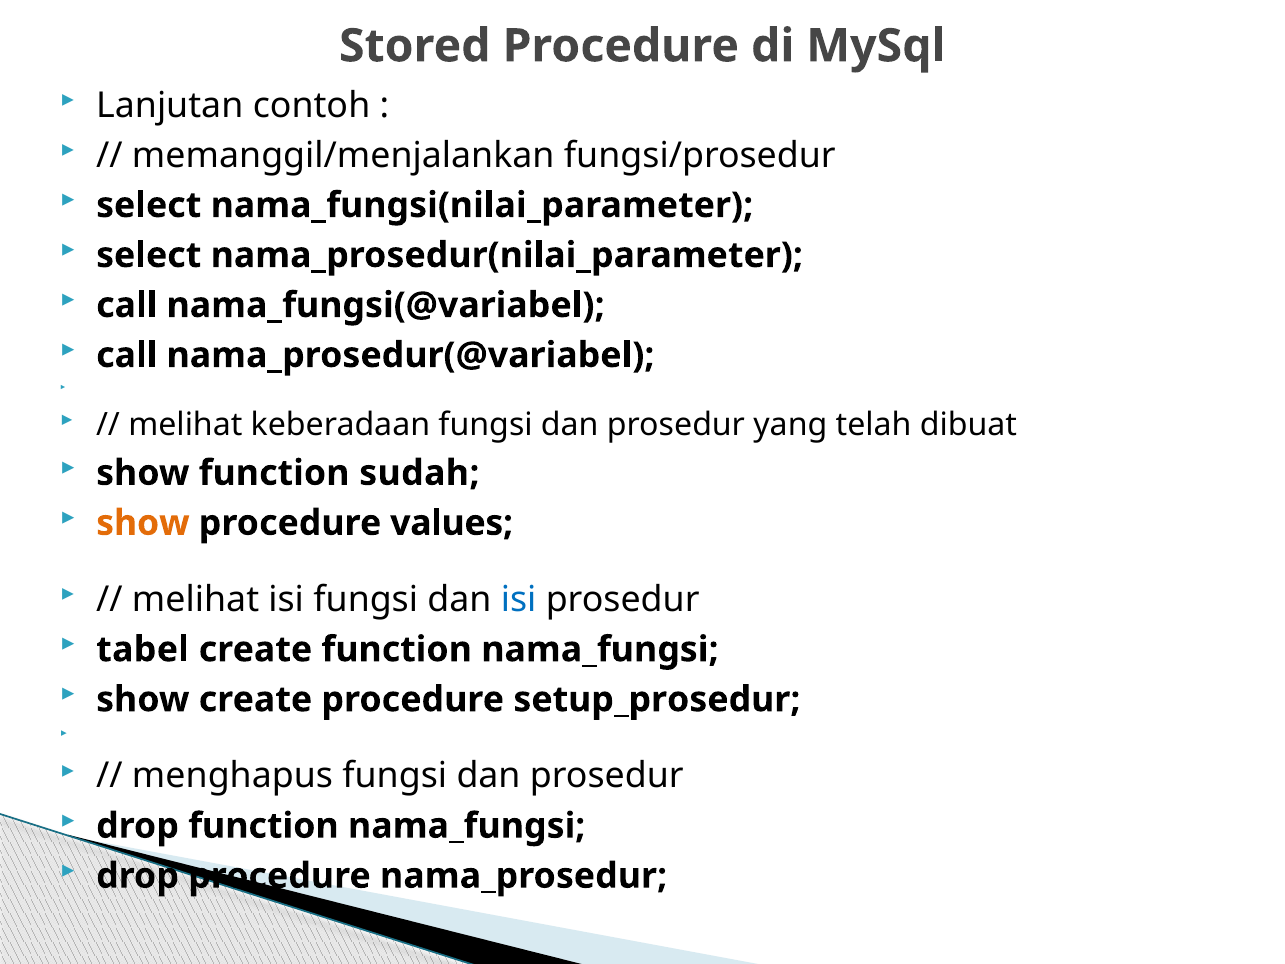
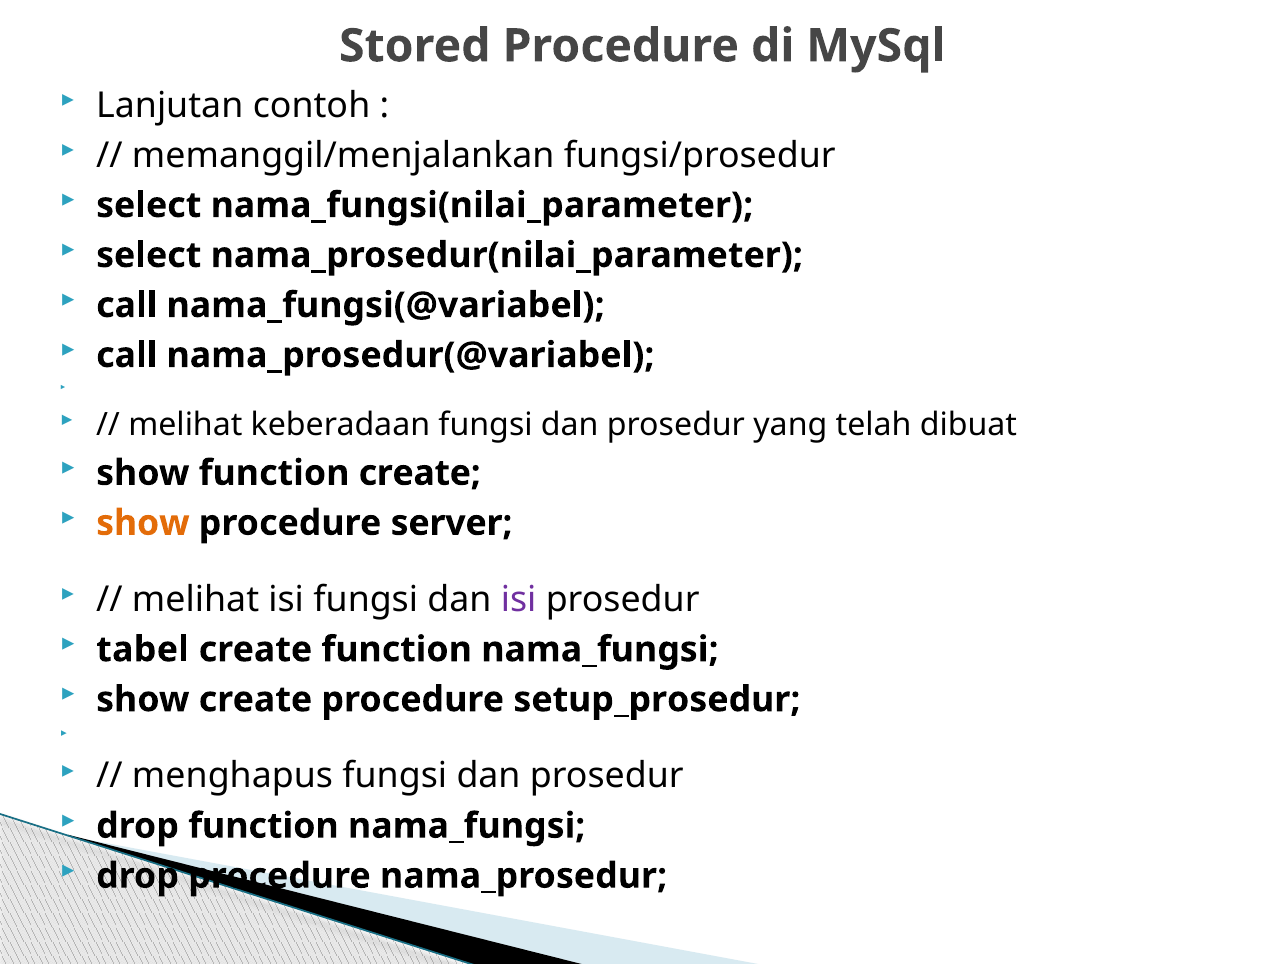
function sudah: sudah -> create (420, 473)
values: values -> server (452, 523)
isi colour: blue -> purple (519, 599)
